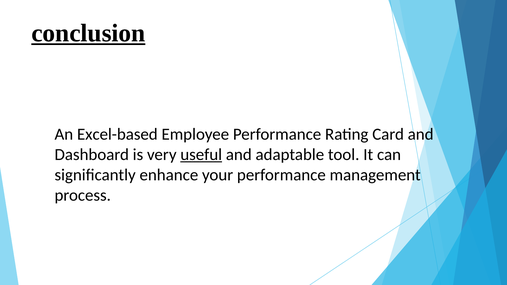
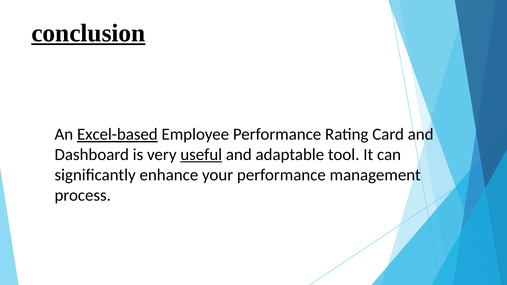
Excel-based underline: none -> present (117, 134)
